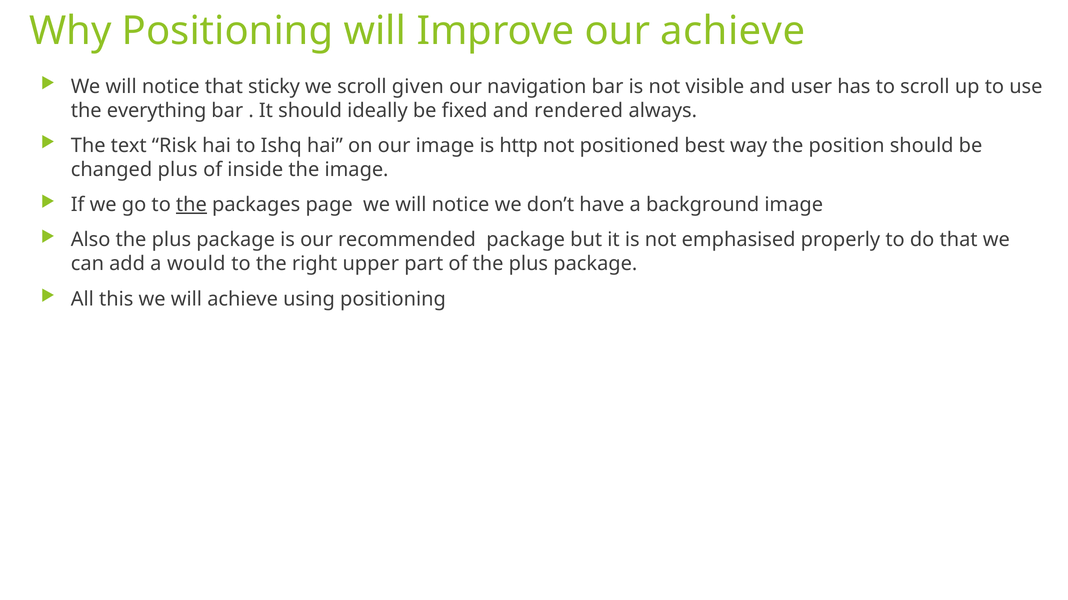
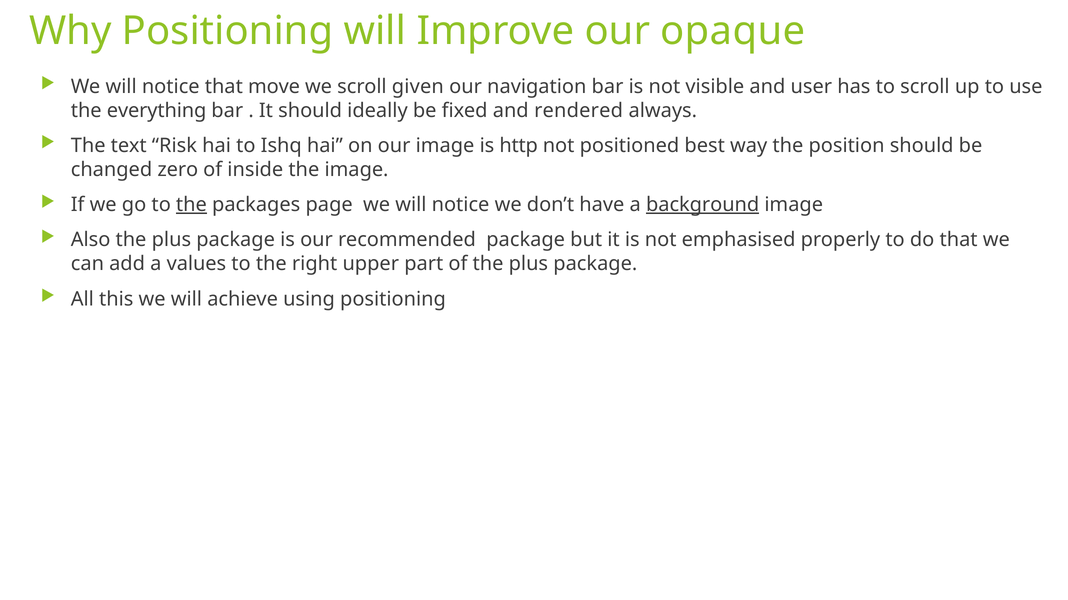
our achieve: achieve -> opaque (733, 31)
sticky: sticky -> move (274, 87)
changed plus: plus -> zero (178, 170)
background underline: none -> present (703, 205)
would: would -> values (196, 264)
